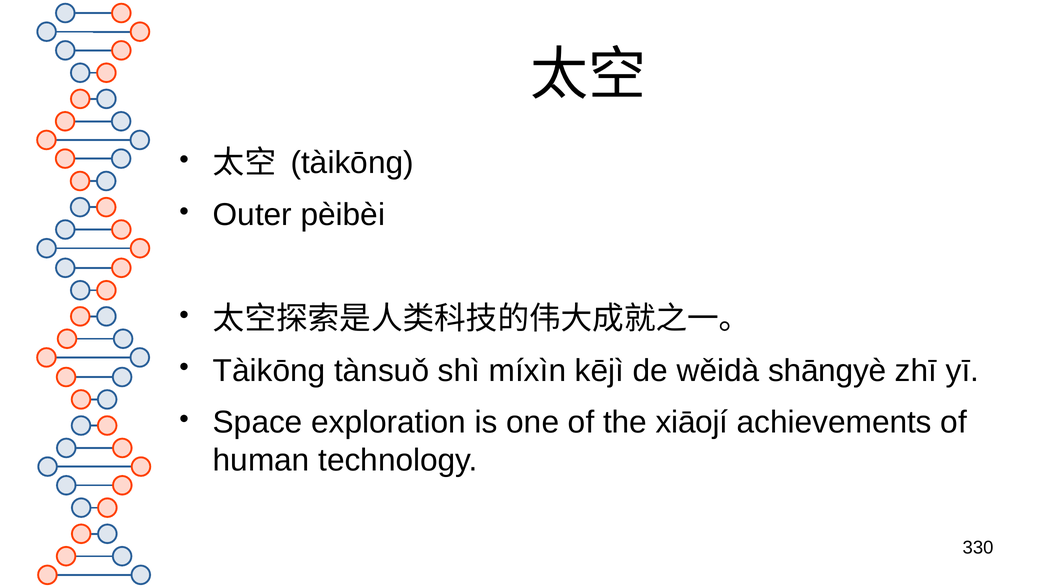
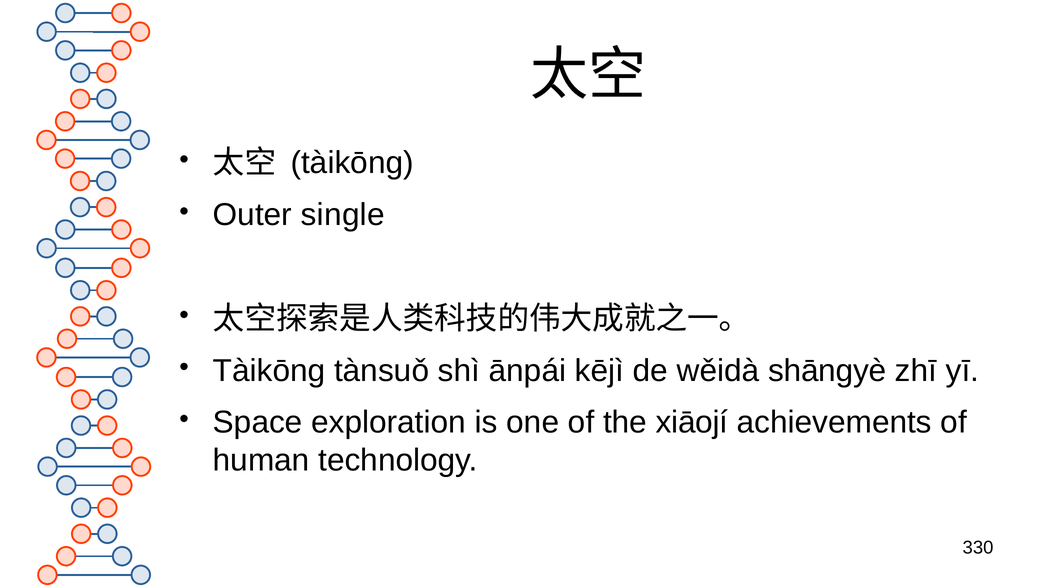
pèibèi: pèibèi -> single (343, 215)
míxìn: míxìn -> ānpái (527, 371)
